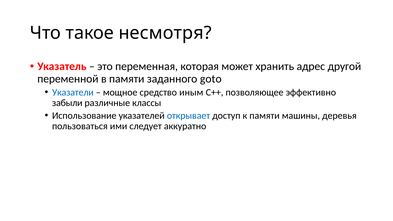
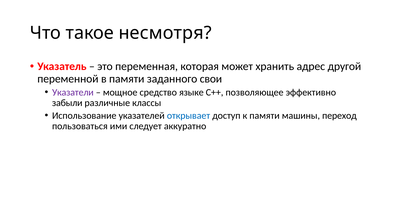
goto: goto -> свои (211, 79)
Указатели colour: blue -> purple (73, 92)
иным: иным -> языке (191, 92)
деревья: деревья -> переход (339, 116)
